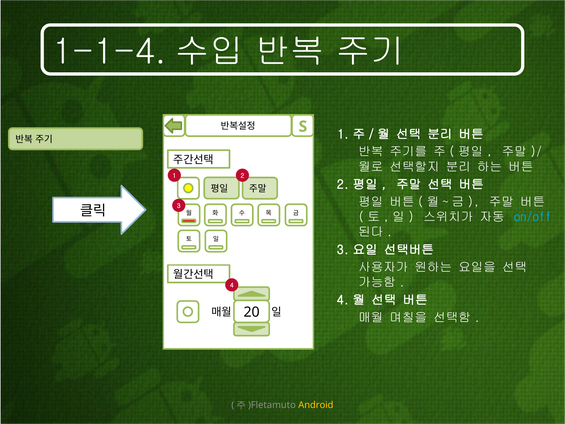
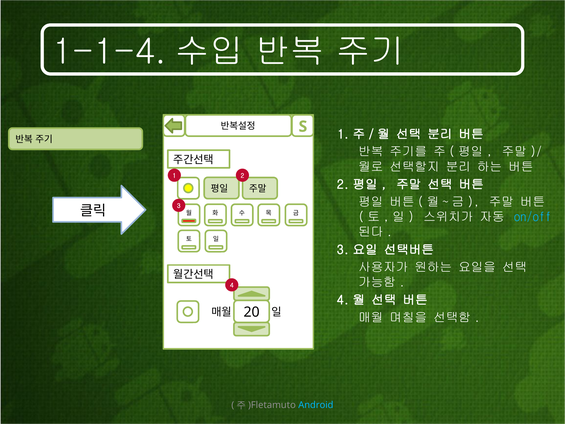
Android colour: yellow -> light blue (316, 405)
